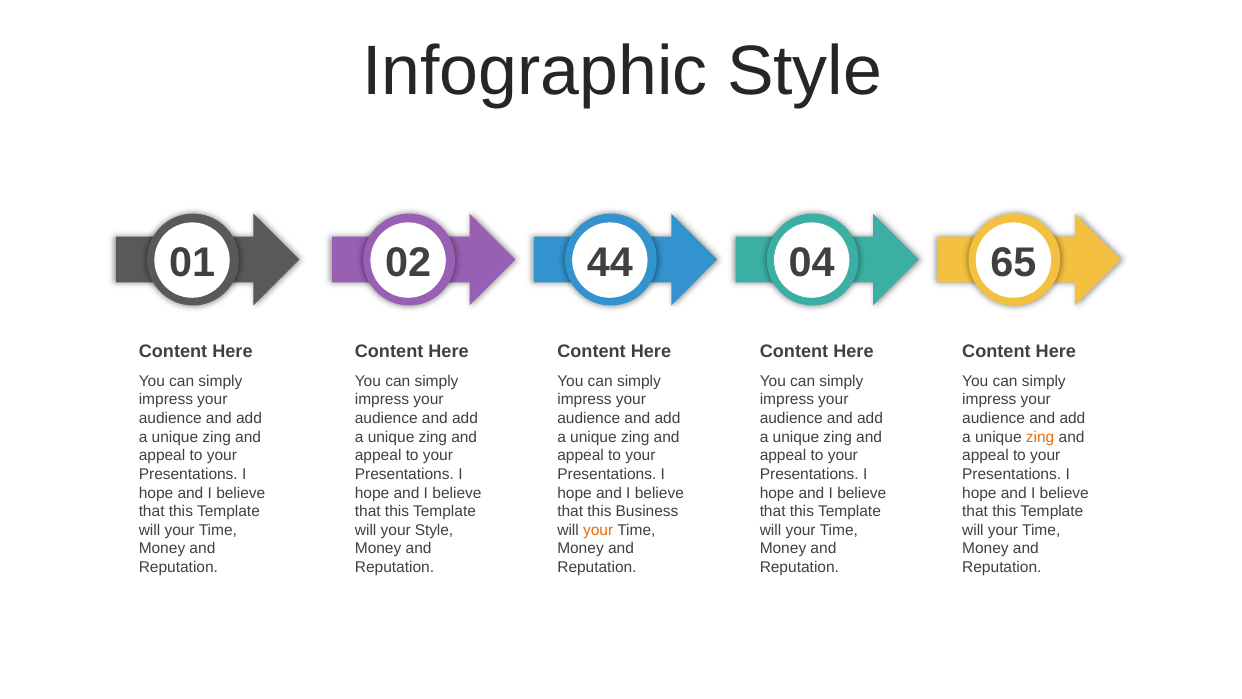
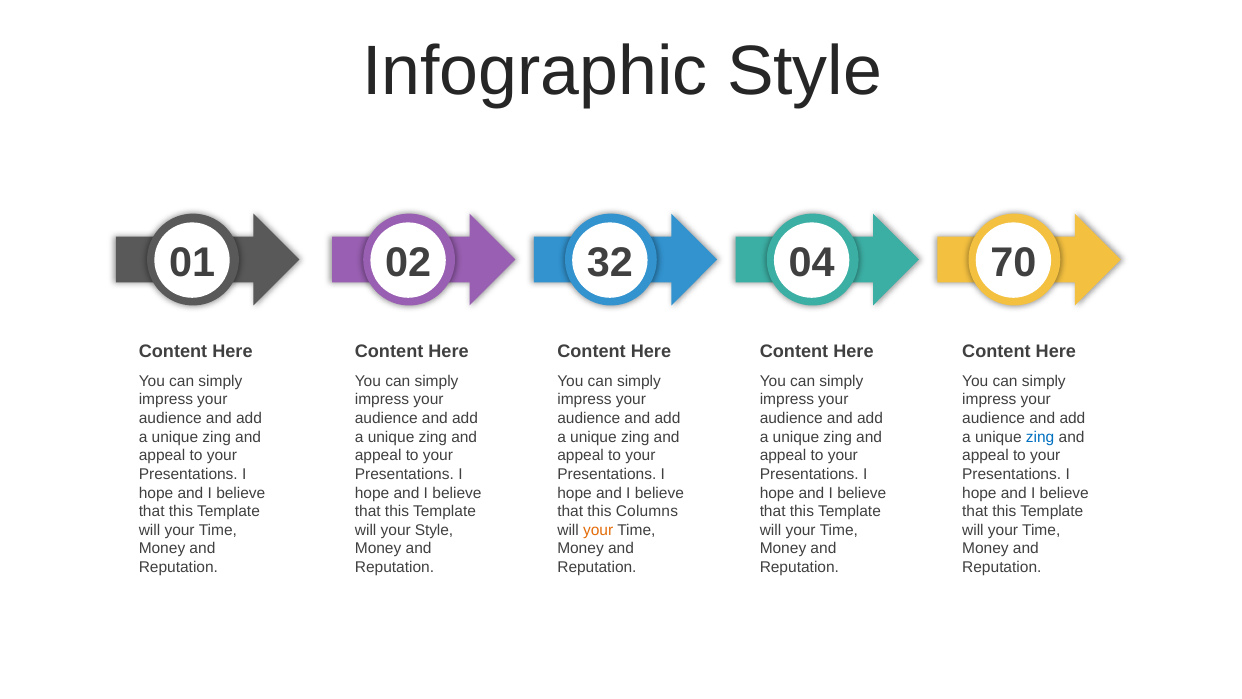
44: 44 -> 32 (610, 262)
65: 65 -> 70 (1013, 262)
zing colour: orange -> blue (1040, 437)
Business: Business -> Columns (647, 511)
